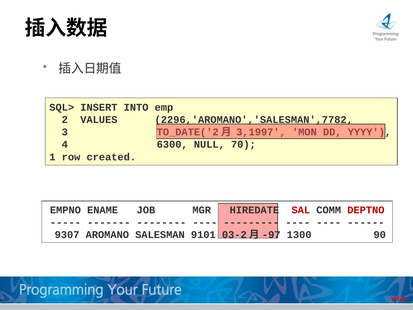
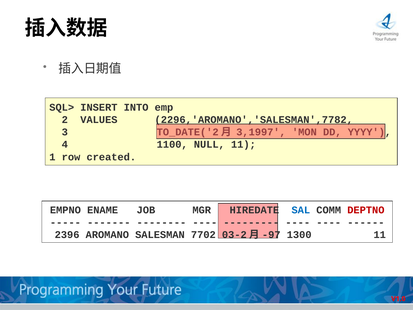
6300: 6300 -> 1100 (172, 144)
NULL 70: 70 -> 11 (243, 144)
SAL colour: red -> blue (301, 210)
9307: 9307 -> 2396 (67, 235)
9101: 9101 -> 7702 (203, 235)
1300 90: 90 -> 11 (380, 235)
